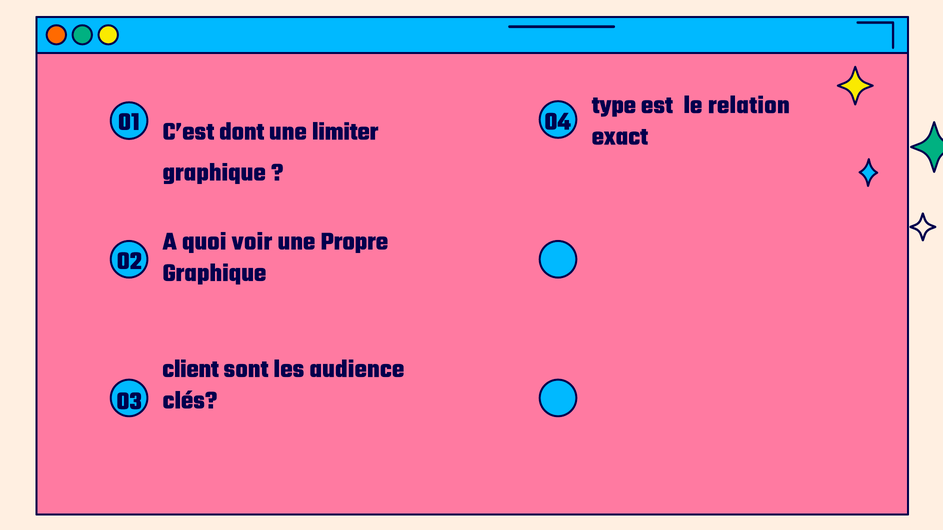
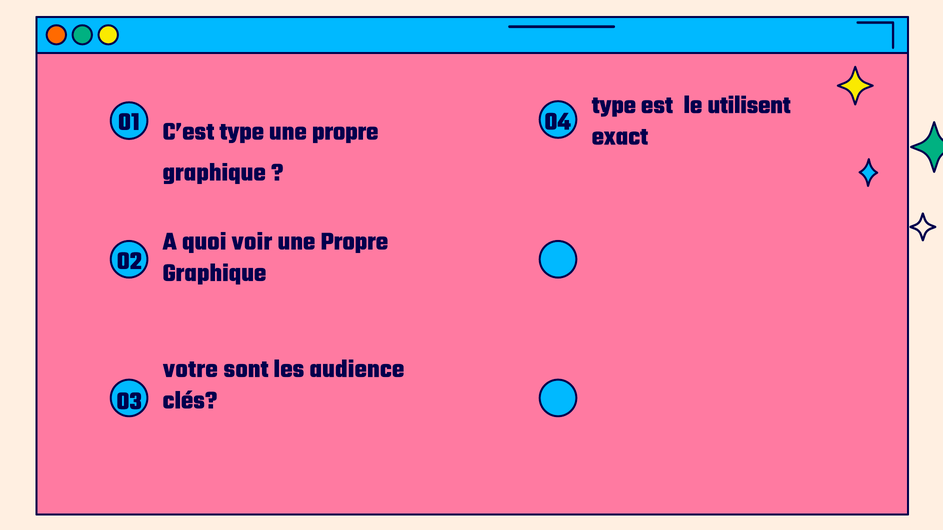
relation: relation -> utilisent (749, 105)
C’est dont: dont -> type (242, 131)
limiter: limiter -> propre (345, 131)
client: client -> votre (190, 369)
